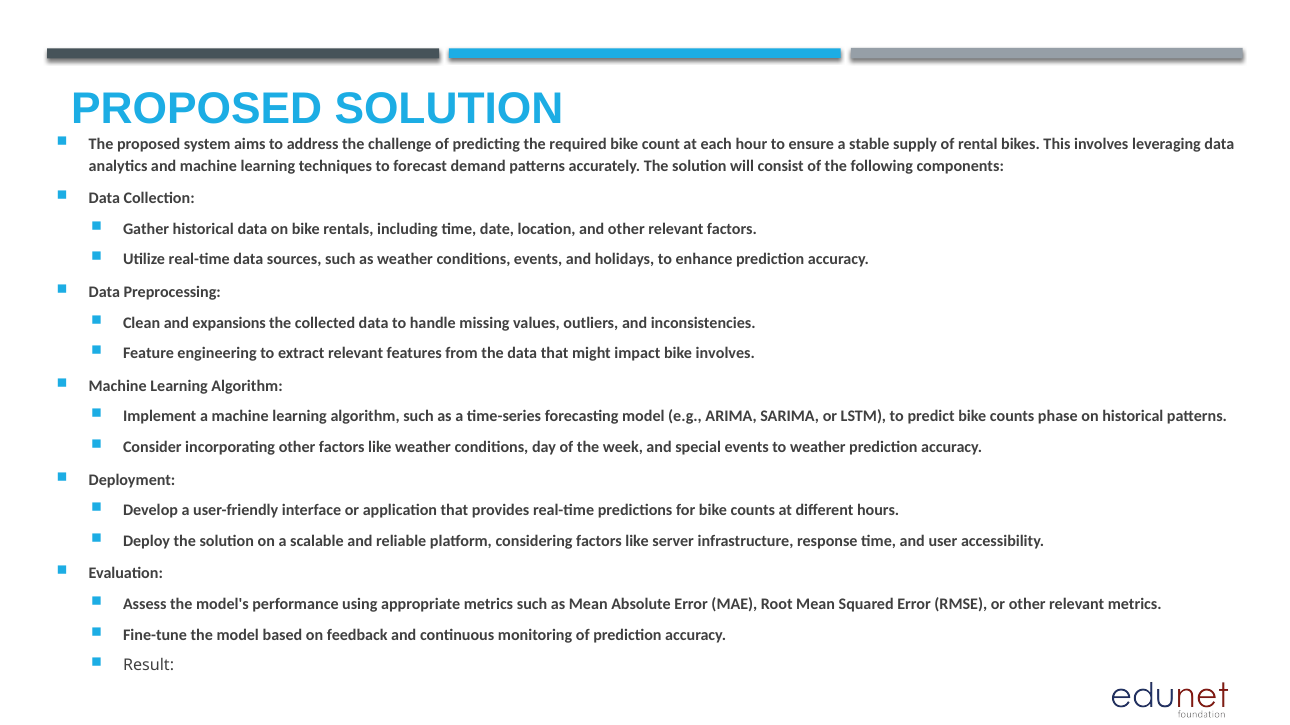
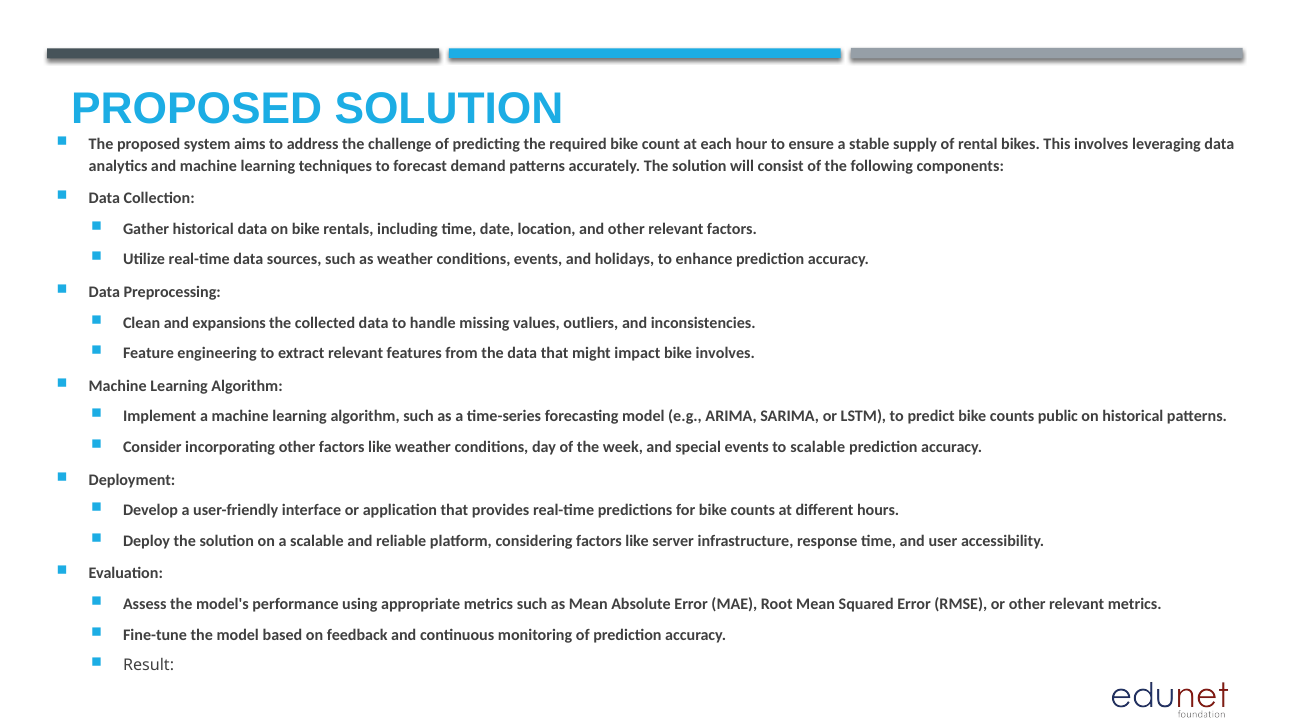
phase: phase -> public (1058, 417)
to weather: weather -> scalable (818, 448)
